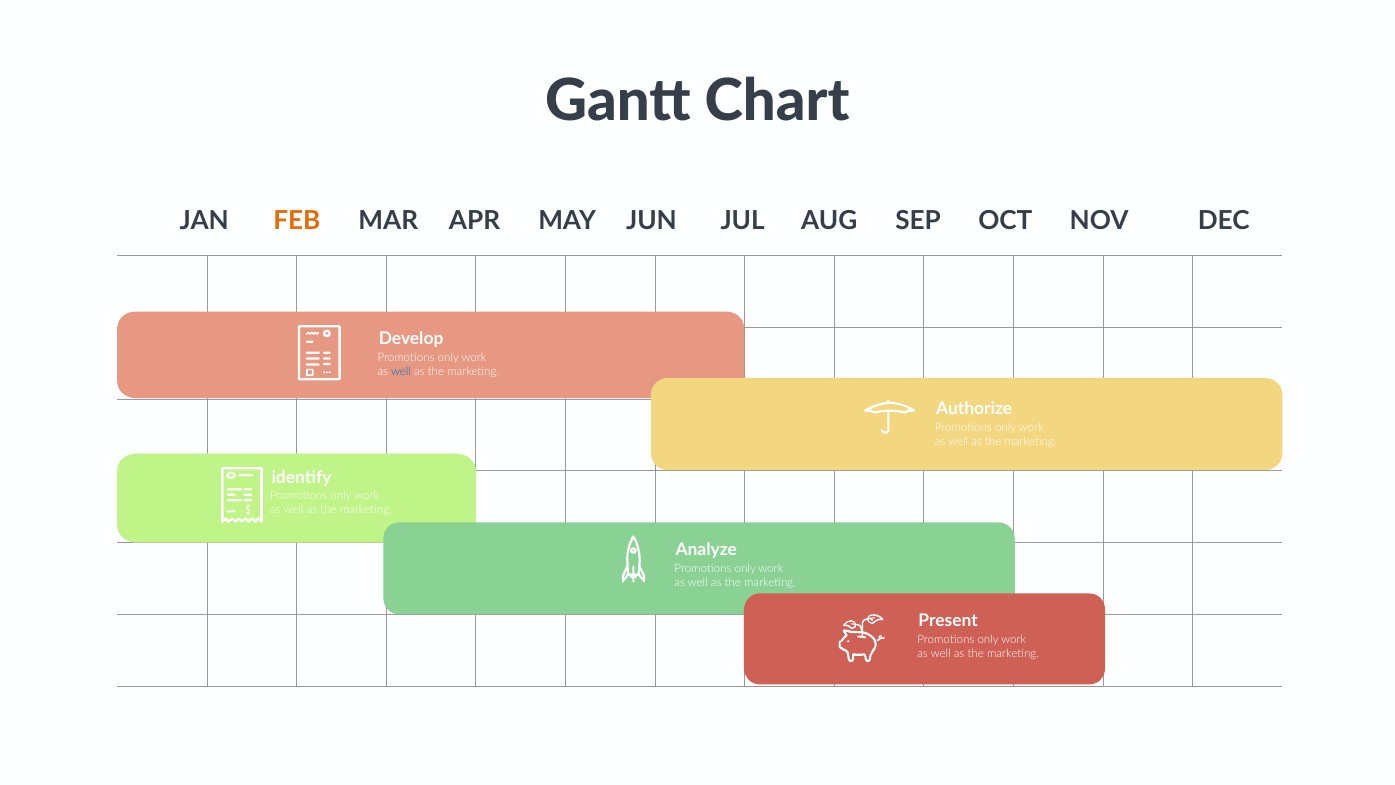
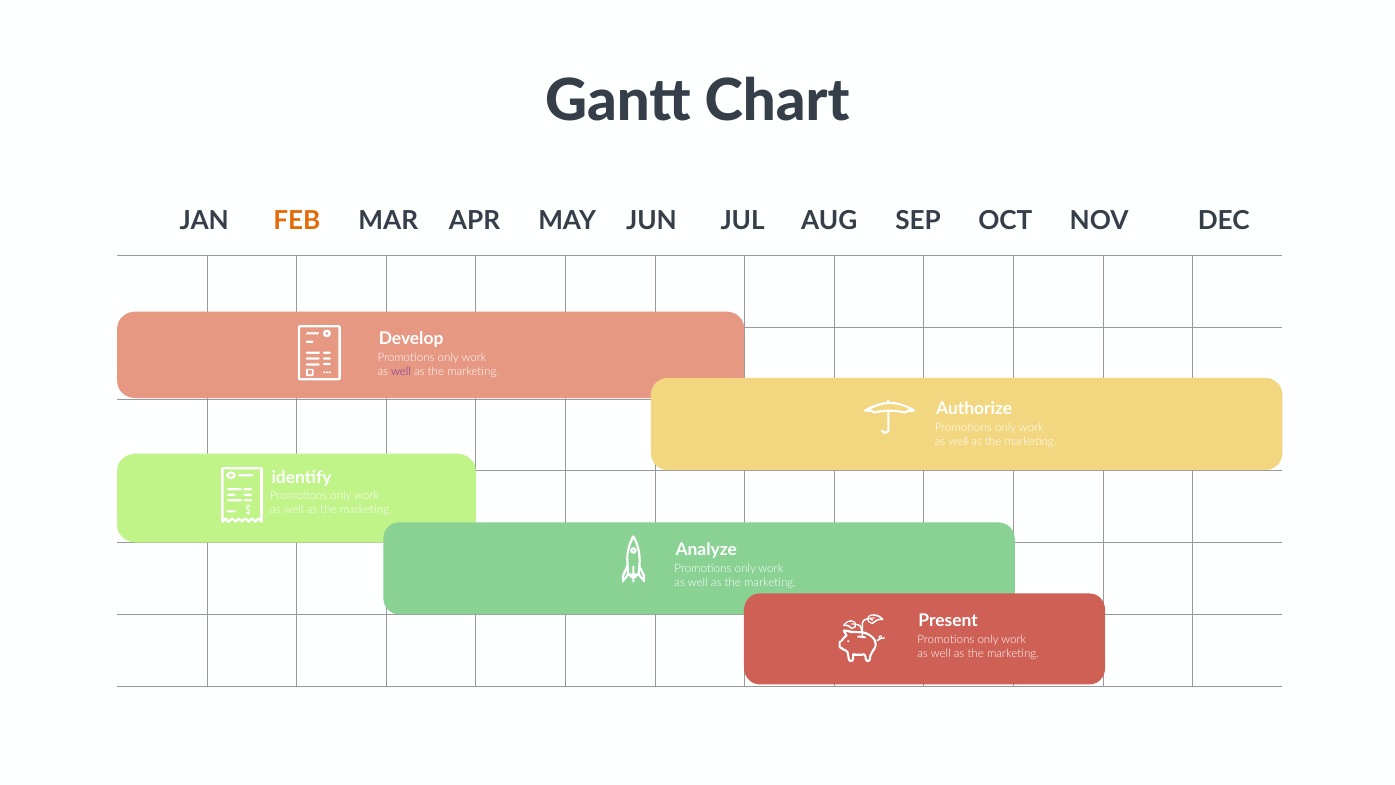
well colour: blue -> purple (401, 372)
